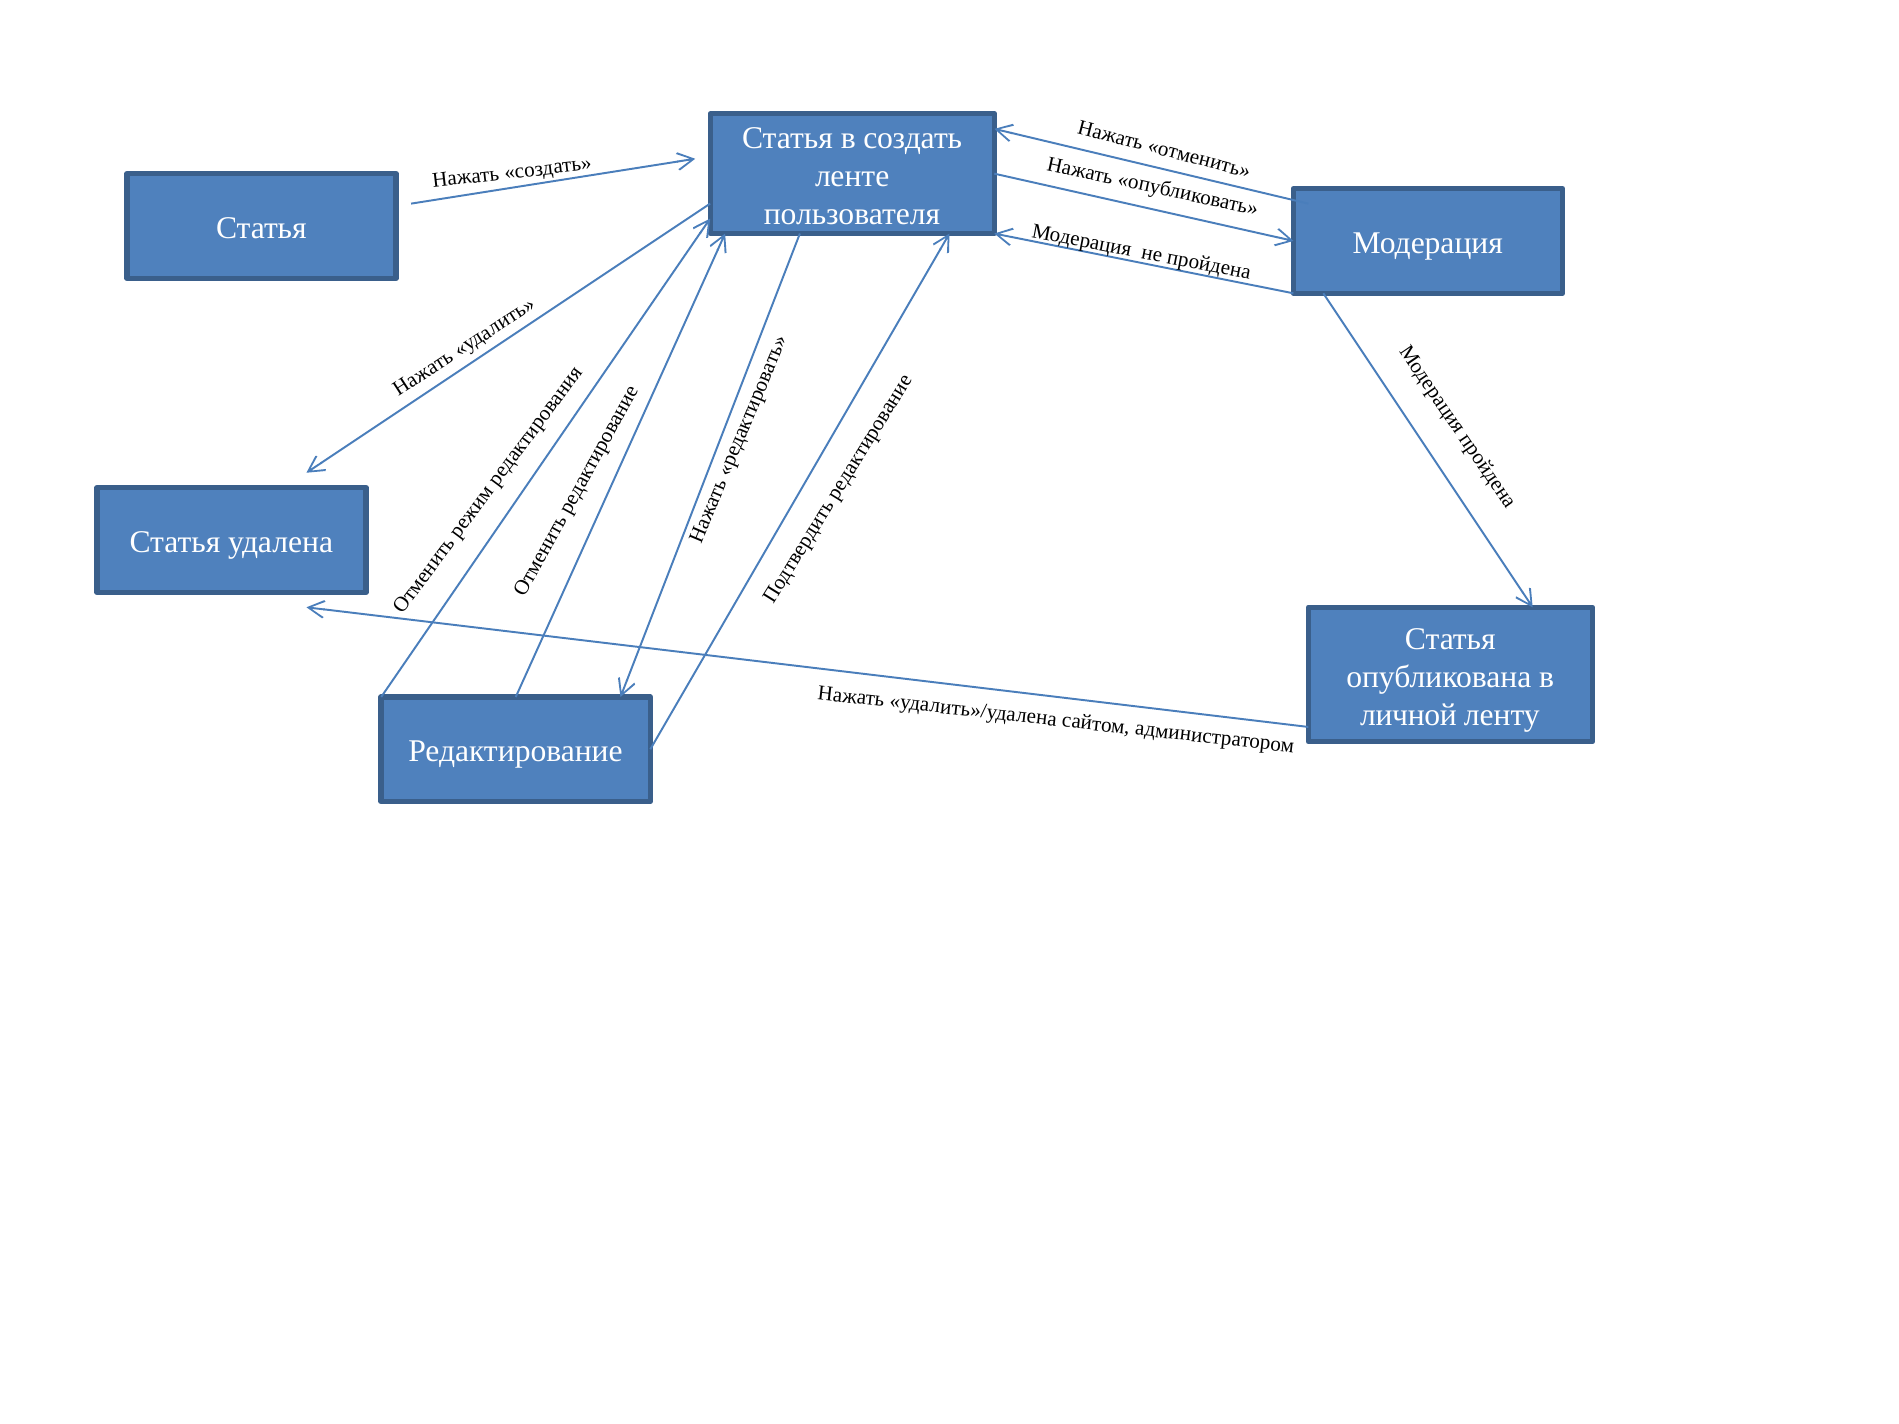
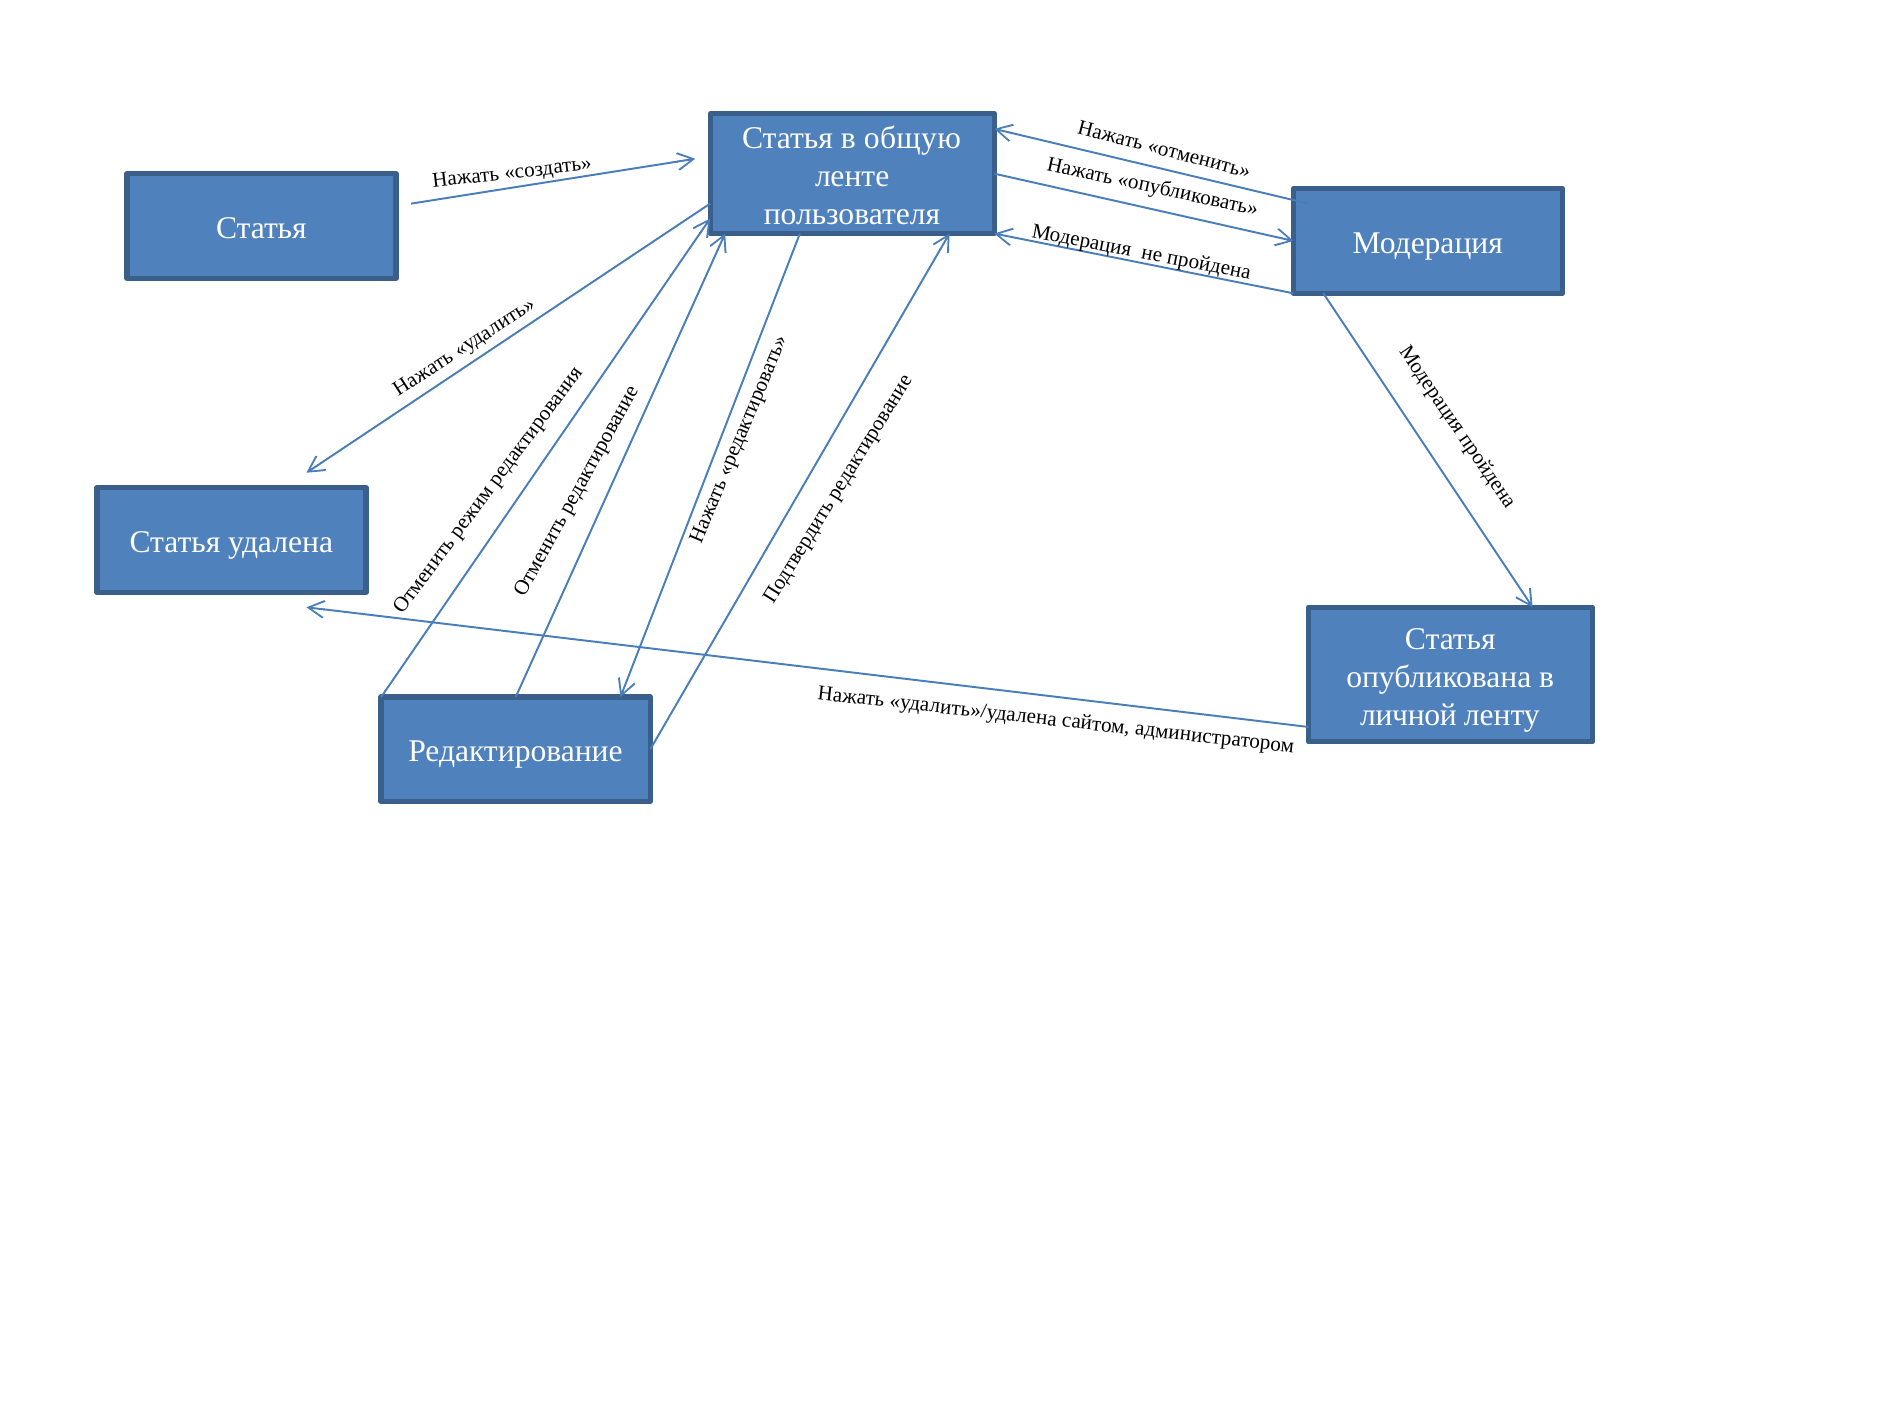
в создать: создать -> общую (912, 138)
